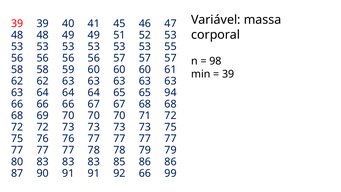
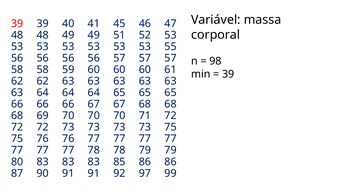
65 65 94: 94 -> 65 (171, 93)
92 66: 66 -> 97 (145, 173)
